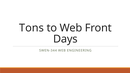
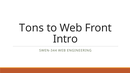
Days: Days -> Intro (65, 39)
